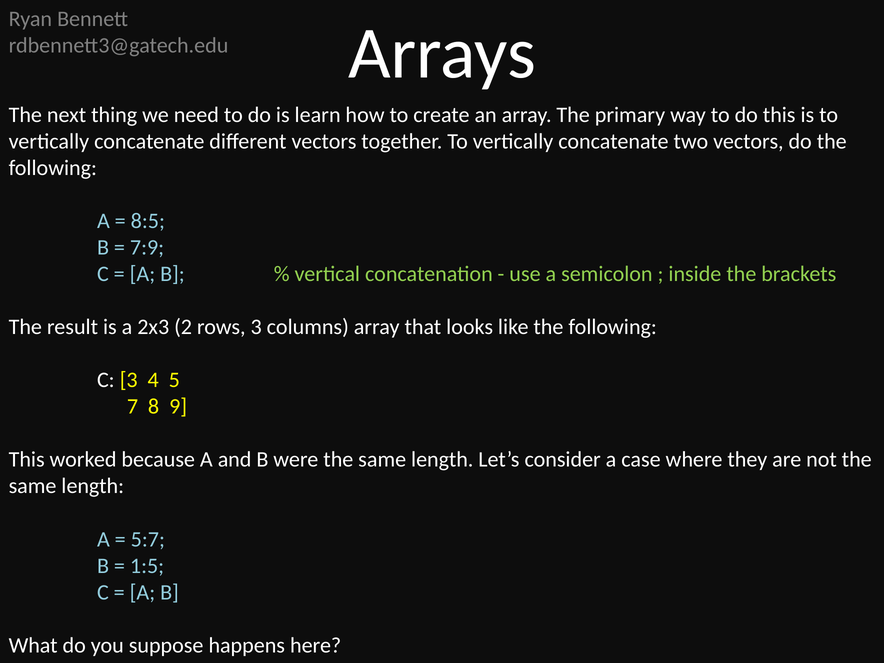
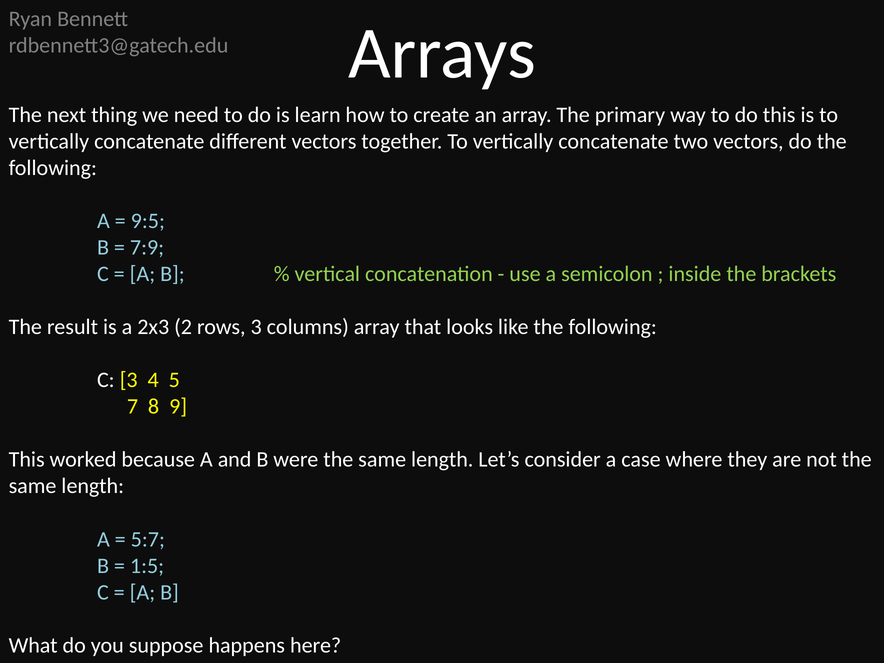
8:5: 8:5 -> 9:5 (148, 221)
